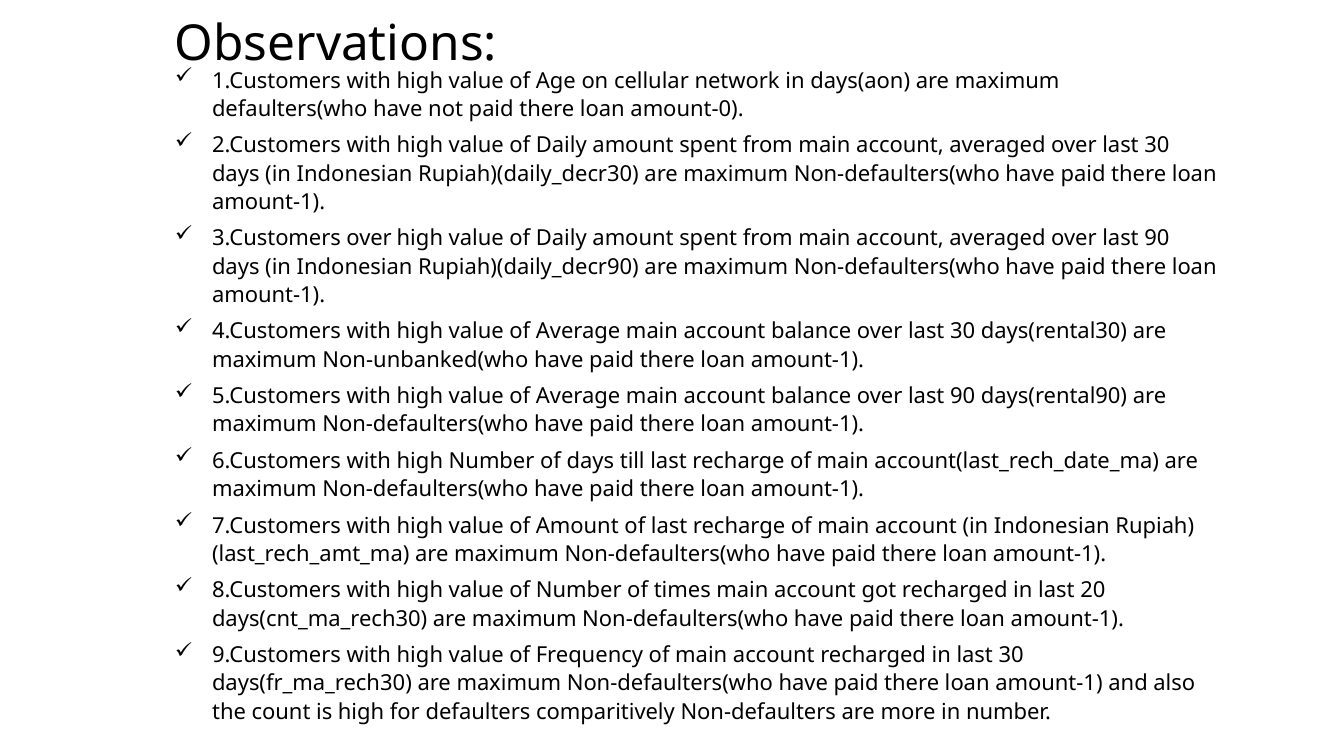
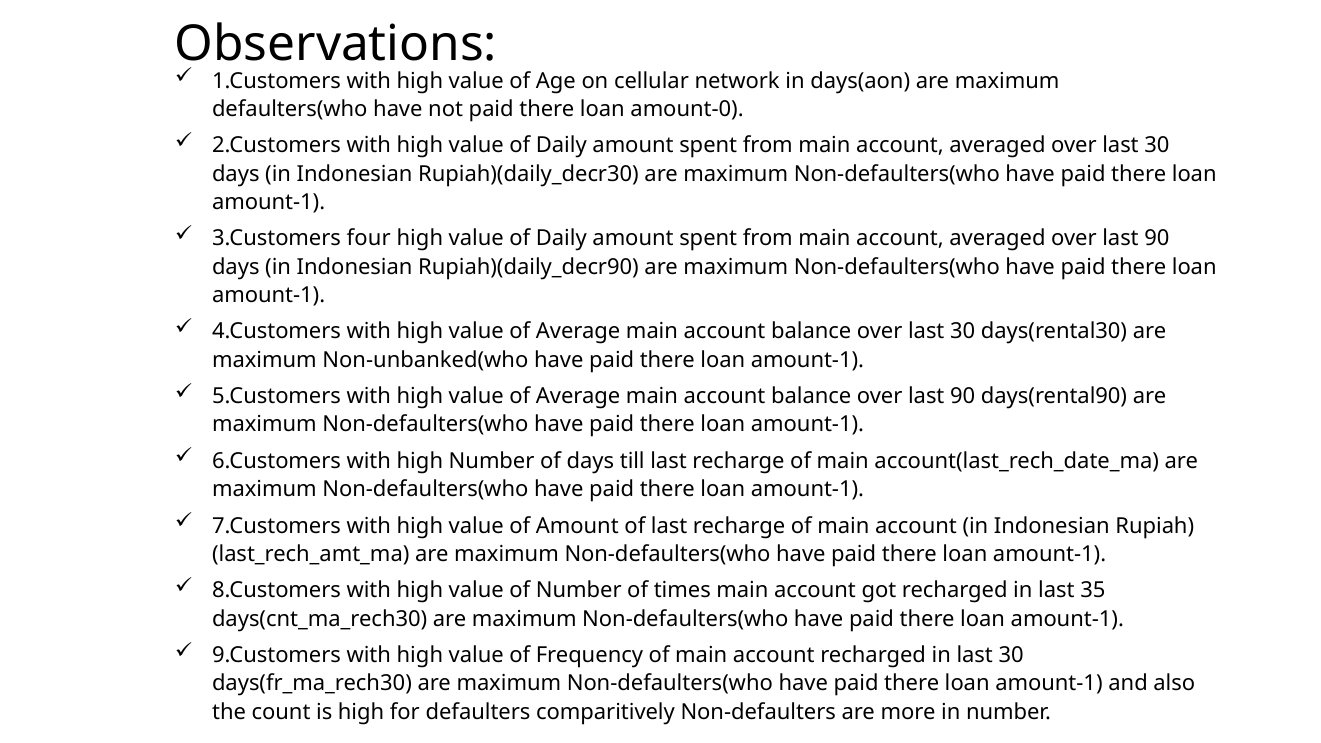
3.Customers over: over -> four (369, 239)
20: 20 -> 35 (1093, 591)
